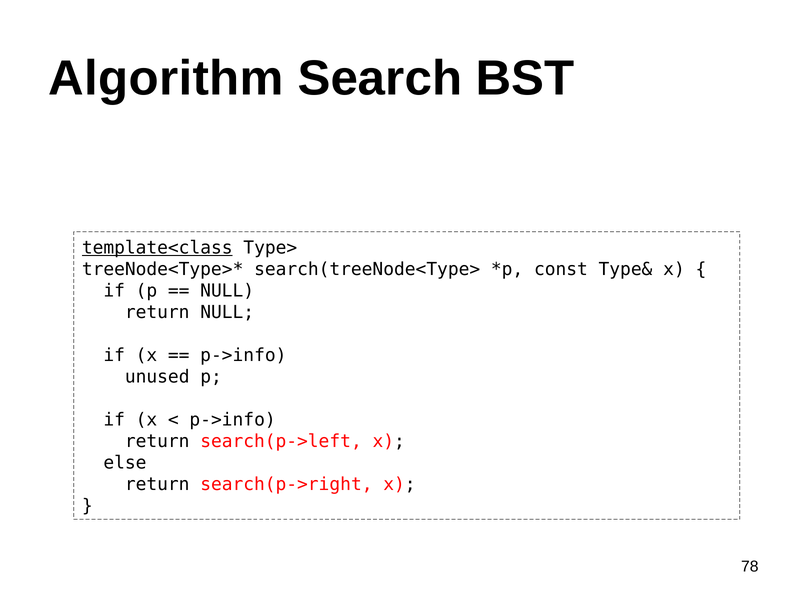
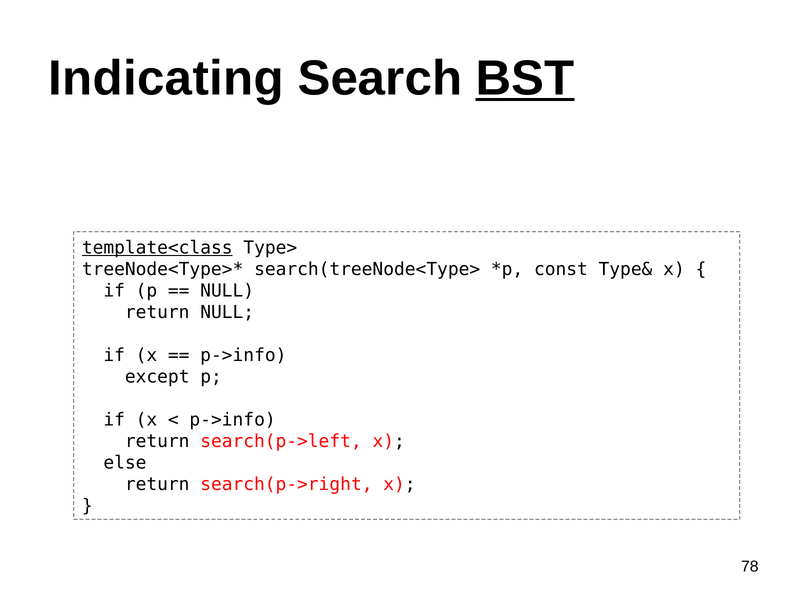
Algorithm: Algorithm -> Indicating (166, 78)
BST underline: none -> present (525, 78)
unused: unused -> except (157, 376)
